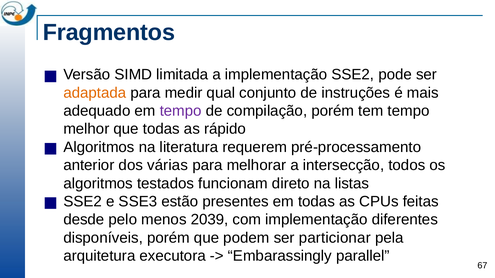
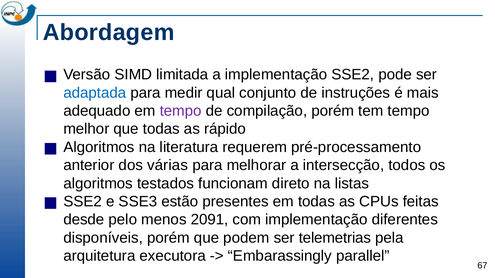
Fragmentos: Fragmentos -> Abordagem (109, 33)
adaptada colour: orange -> blue (95, 93)
2039: 2039 -> 2091 (210, 220)
particionar: particionar -> telemetrias (335, 238)
